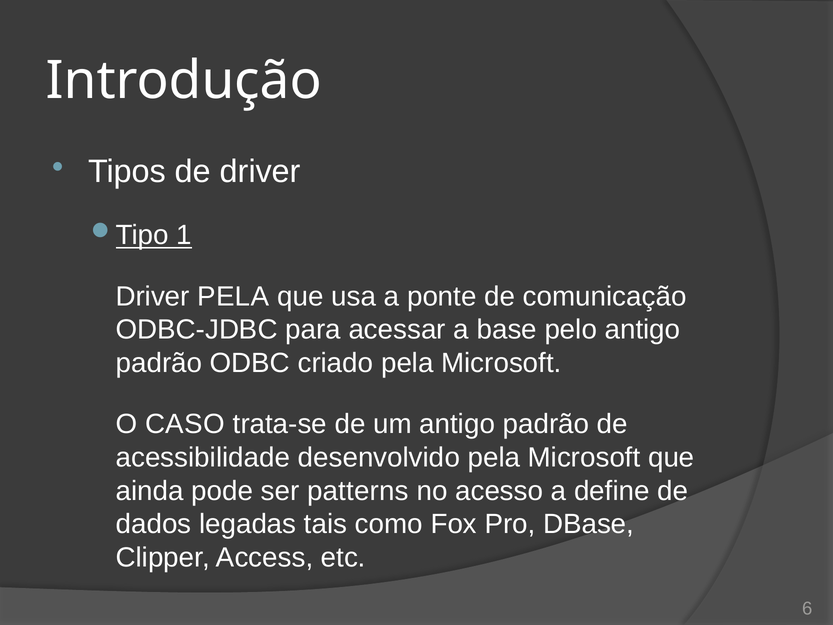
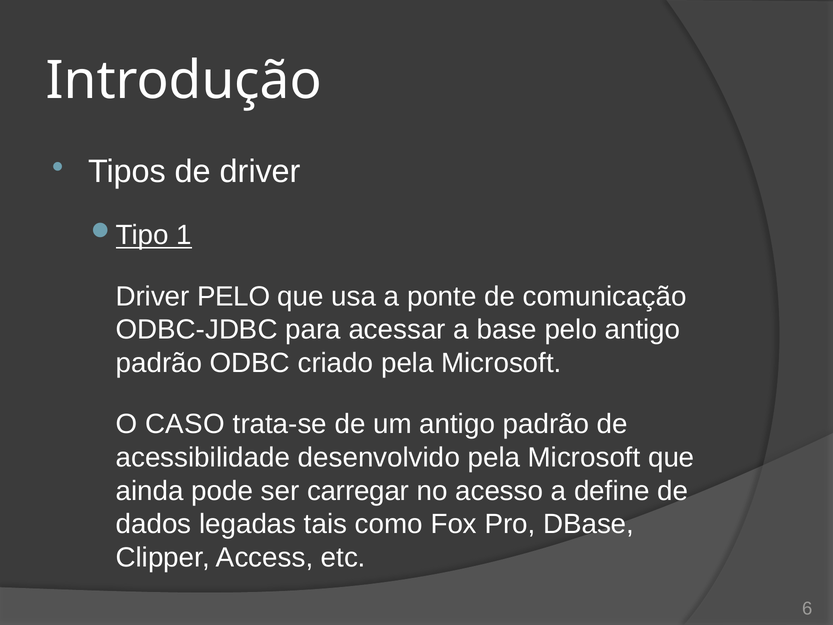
Driver PELA: PELA -> PELO (234, 296)
patterns: patterns -> carregar (358, 491)
